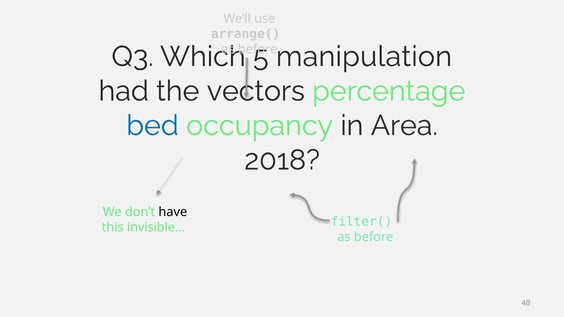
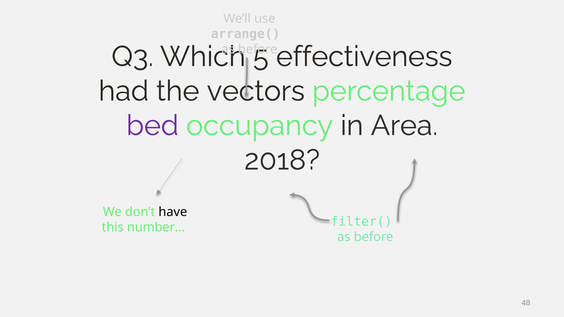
manipulation: manipulation -> effectiveness (364, 57)
bed colour: blue -> purple (153, 126)
invisible…: invisible… -> number… (156, 227)
